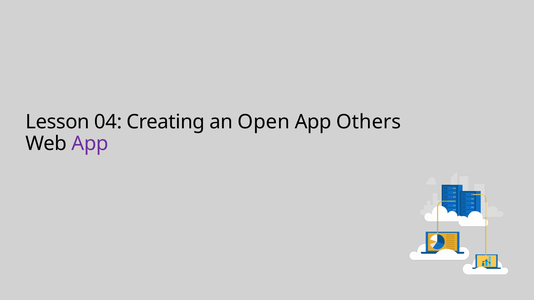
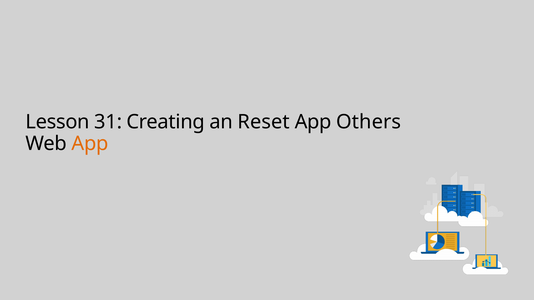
04: 04 -> 31 (108, 122)
Open: Open -> Reset (264, 122)
App colour: purple -> orange (90, 144)
